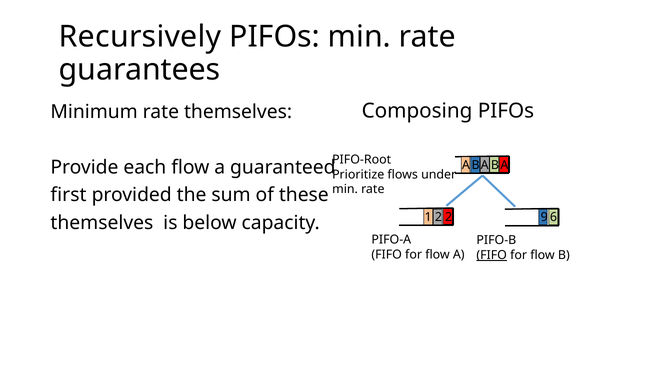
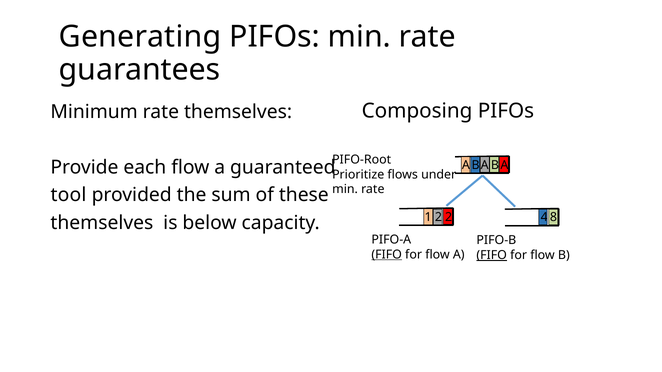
Recursively: Recursively -> Generating (140, 37)
first: first -> tool (68, 195)
9: 9 -> 4 (544, 218)
6: 6 -> 8 (554, 217)
FIFO underline: none -> present (387, 255)
